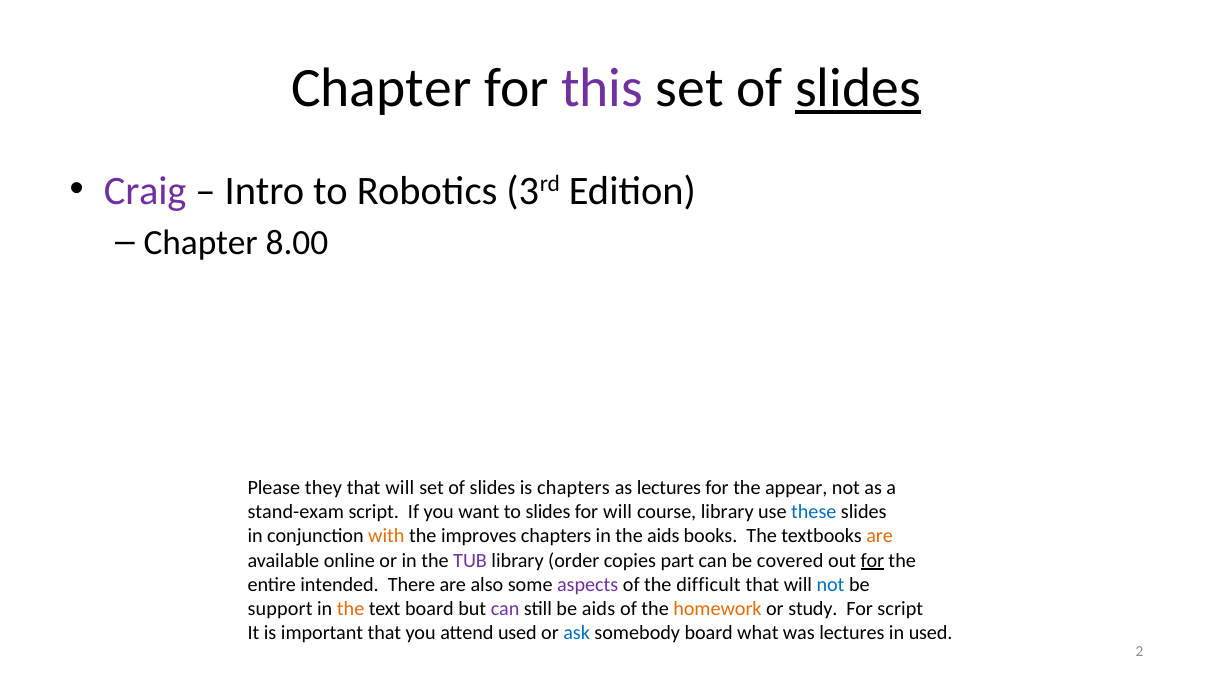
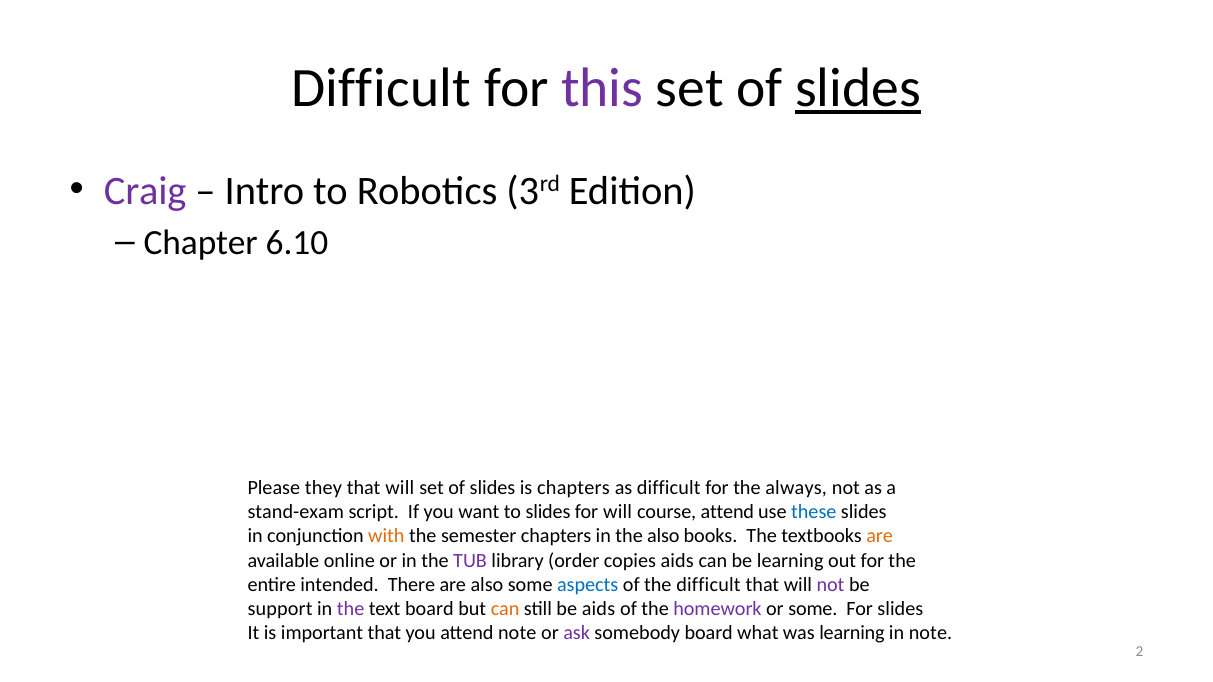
Chapter: Chapter -> Difficult (381, 88)
8.00: 8.00 -> 6.10 (297, 243)
as lectures: lectures -> difficult (669, 488)
appear: appear -> always (796, 488)
course library: library -> attend (727, 512)
improves: improves -> semester (479, 536)
the aids: aids -> also (663, 536)
copies part: part -> aids (677, 561)
be covered: covered -> learning (790, 561)
for underline: present -> none (872, 561)
aspects colour: purple -> blue (588, 585)
not colour: blue -> purple (831, 585)
the colour: orange -> purple (351, 609)
can colour: purple -> orange (505, 609)
homework colour: orange -> purple (717, 609)
or study: study -> some (813, 609)
For script: script -> slides (900, 609)
attend used: used -> note (517, 633)
ask colour: blue -> purple (577, 633)
was lectures: lectures -> learning (852, 633)
in used: used -> note (930, 633)
